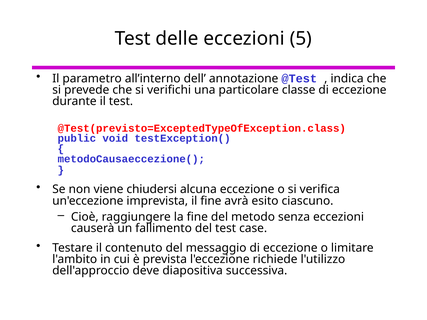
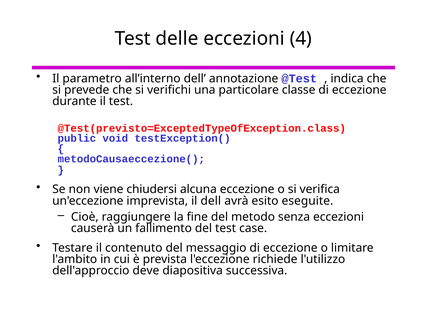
5: 5 -> 4 (301, 39)
il fine: fine -> dell (211, 201)
ciascuno: ciascuno -> eseguite (307, 201)
